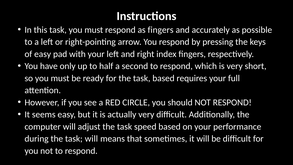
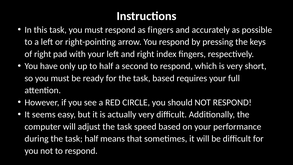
of easy: easy -> right (43, 54)
task will: will -> half (91, 139)
